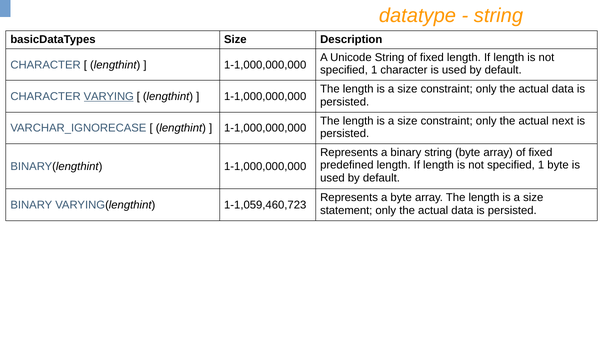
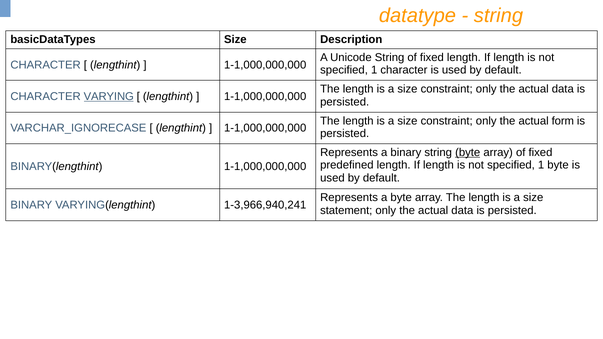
next: next -> form (563, 121)
byte underline: none -> present (468, 153)
1-1,059,460,723: 1-1,059,460,723 -> 1-3,966,940,241 (265, 205)
